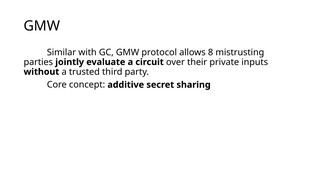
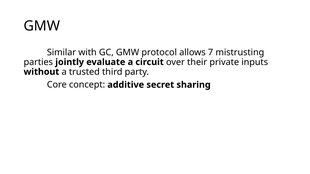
8: 8 -> 7 (211, 52)
